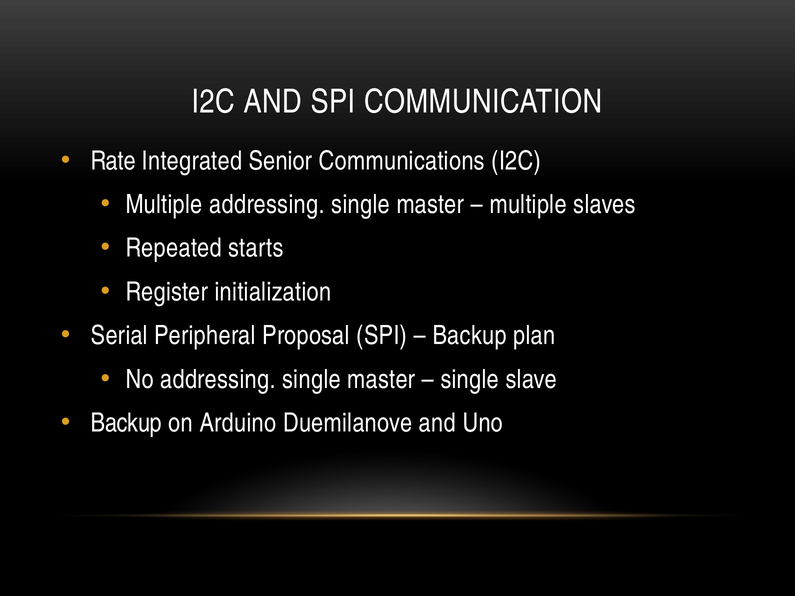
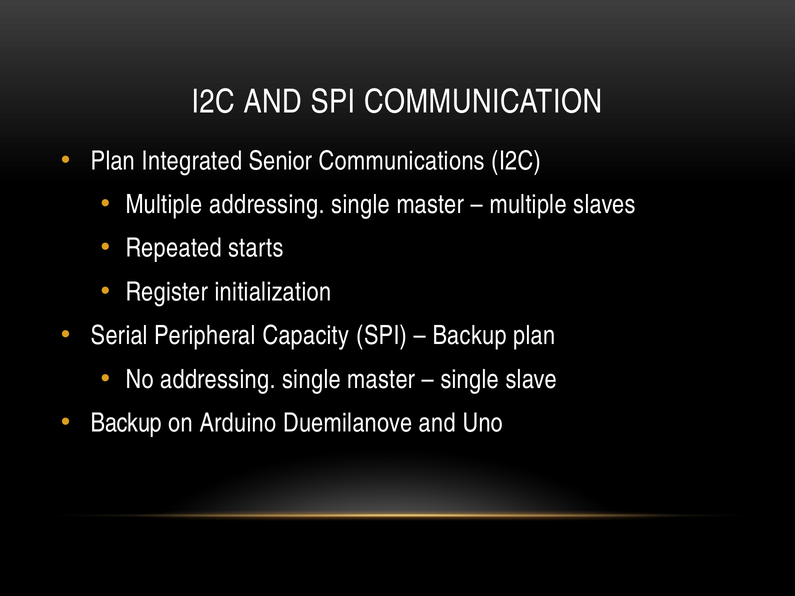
Rate: Rate -> Plan (113, 161)
Proposal: Proposal -> Capacity (306, 336)
